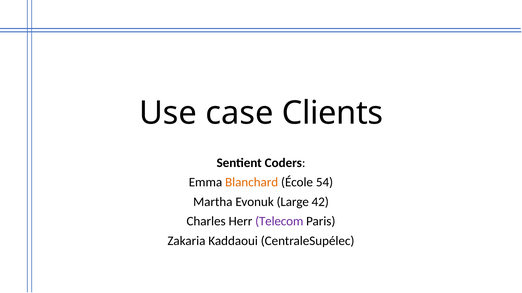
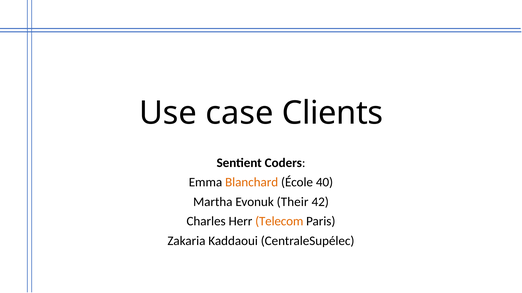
54: 54 -> 40 (325, 183)
Large: Large -> Their (293, 202)
Telecom colour: purple -> orange (279, 222)
